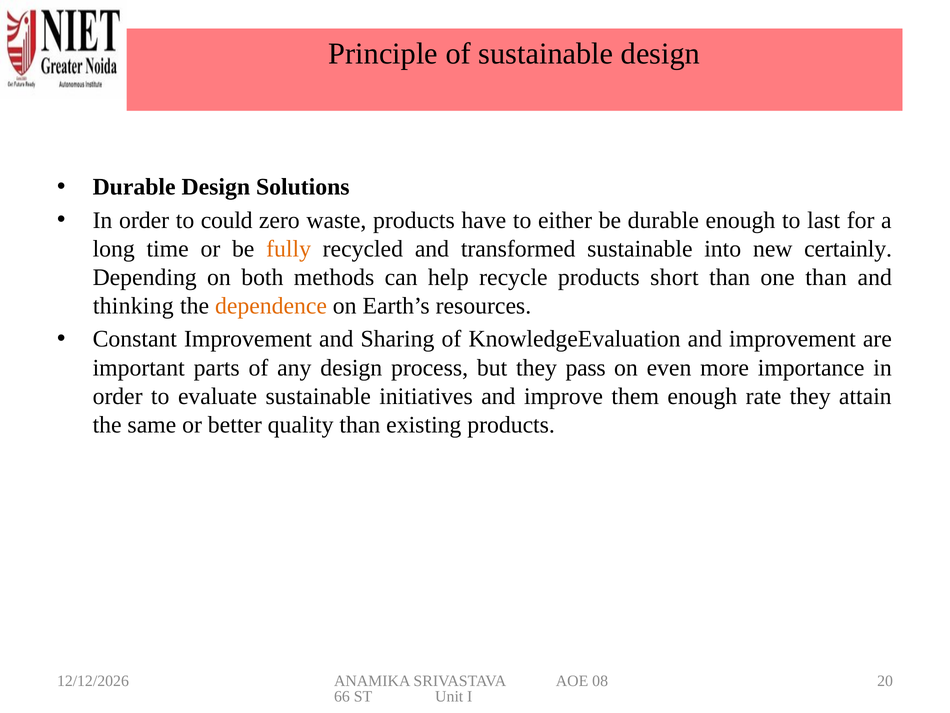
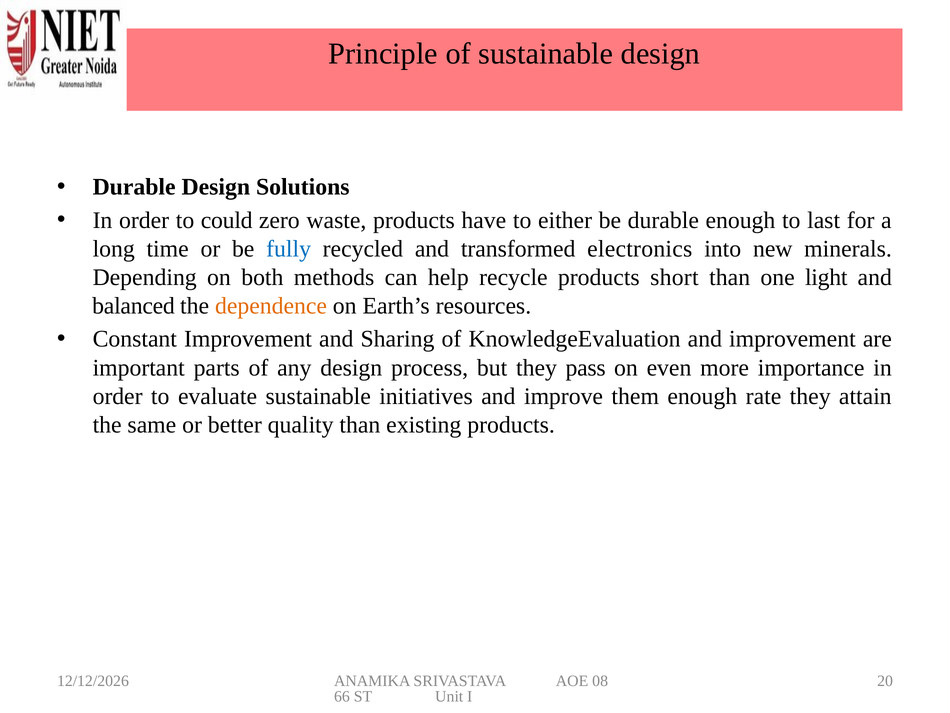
fully colour: orange -> blue (289, 249)
transformed sustainable: sustainable -> electronics (640, 249)
certainly: certainly -> minerals (848, 249)
one than: than -> light (826, 277)
thinking: thinking -> balanced (134, 306)
